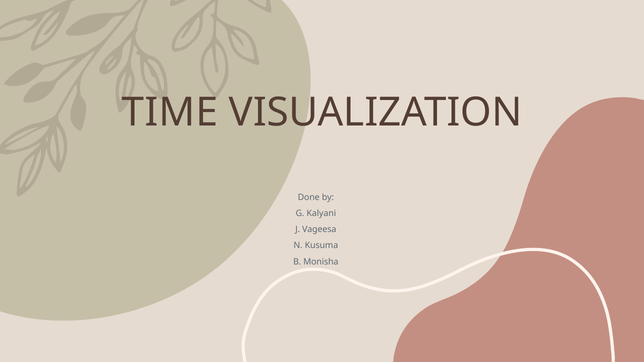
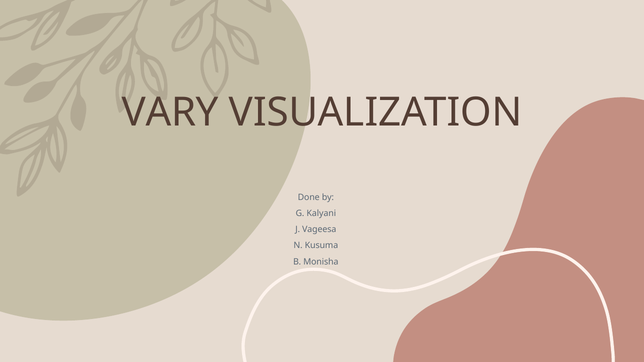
TIME: TIME -> VARY (170, 113)
